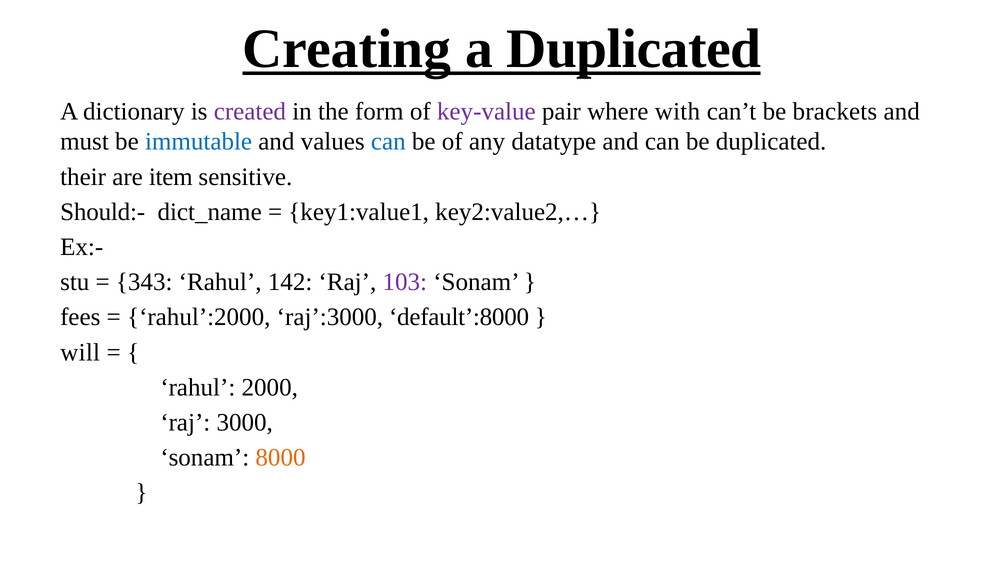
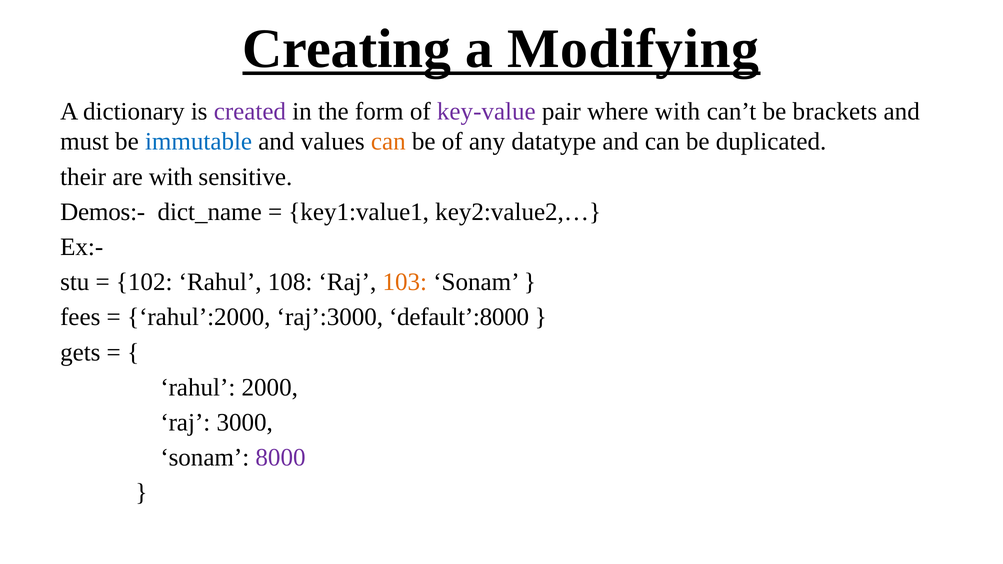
a Duplicated: Duplicated -> Modifying (633, 49)
can colour: blue -> orange (388, 142)
are item: item -> with (171, 177)
Should:-: Should:- -> Demos:- (103, 212)
343: 343 -> 102 (144, 282)
142: 142 -> 108 (290, 282)
103 colour: purple -> orange (405, 282)
will: will -> gets (80, 352)
8000 colour: orange -> purple (281, 458)
